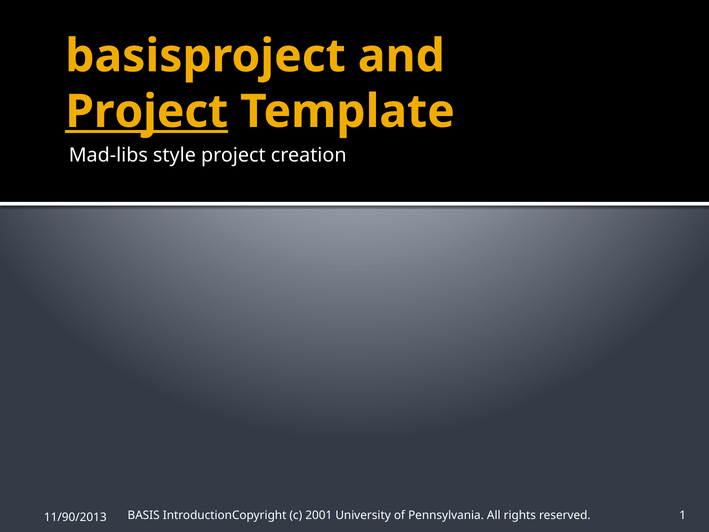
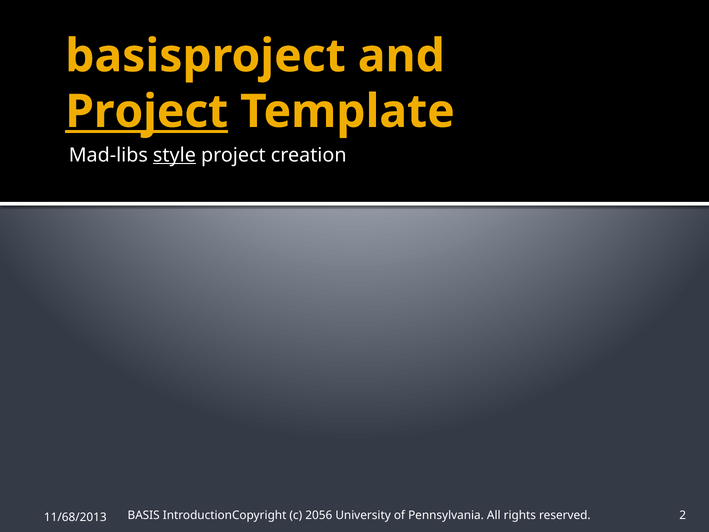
style underline: none -> present (174, 155)
2001: 2001 -> 2056 (319, 515)
1: 1 -> 2 (683, 515)
11/90/2013: 11/90/2013 -> 11/68/2013 (75, 517)
